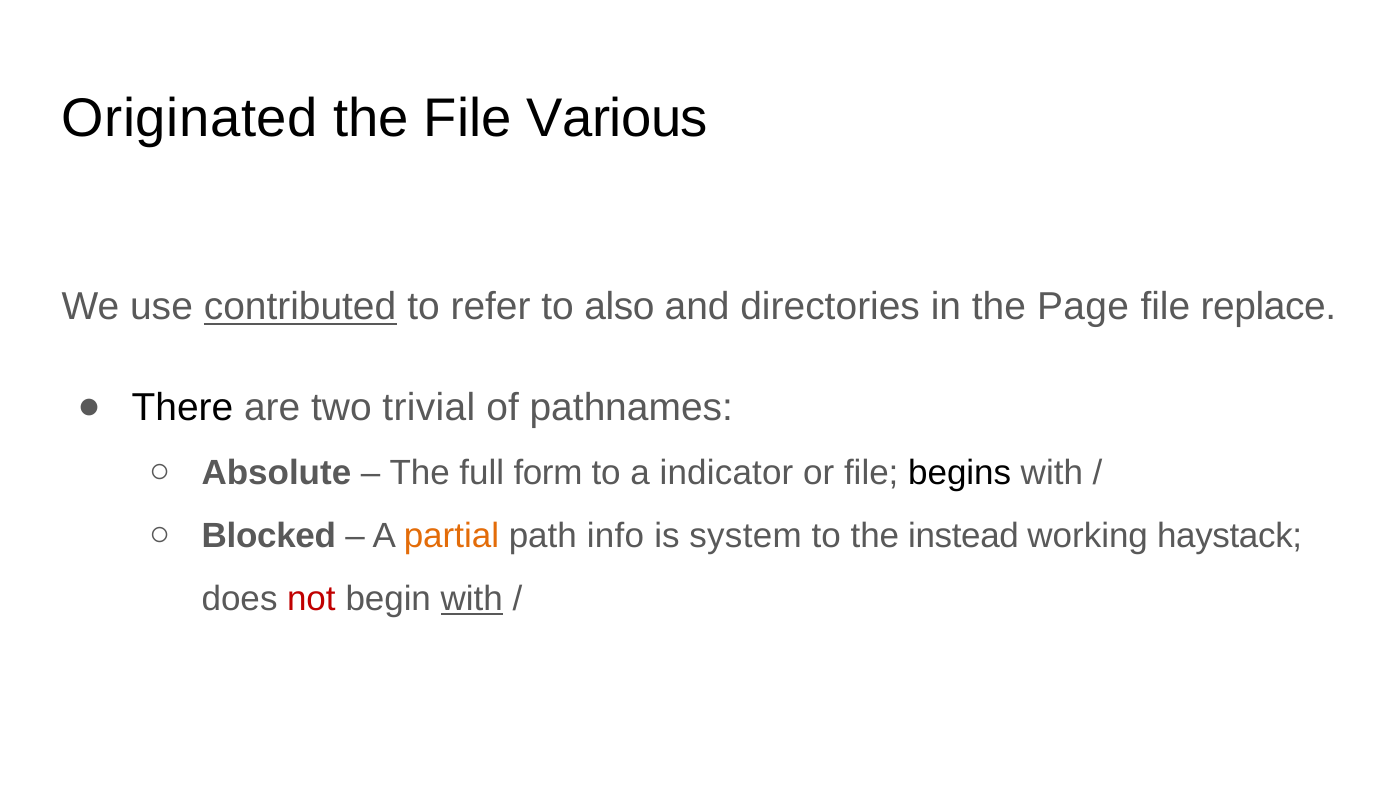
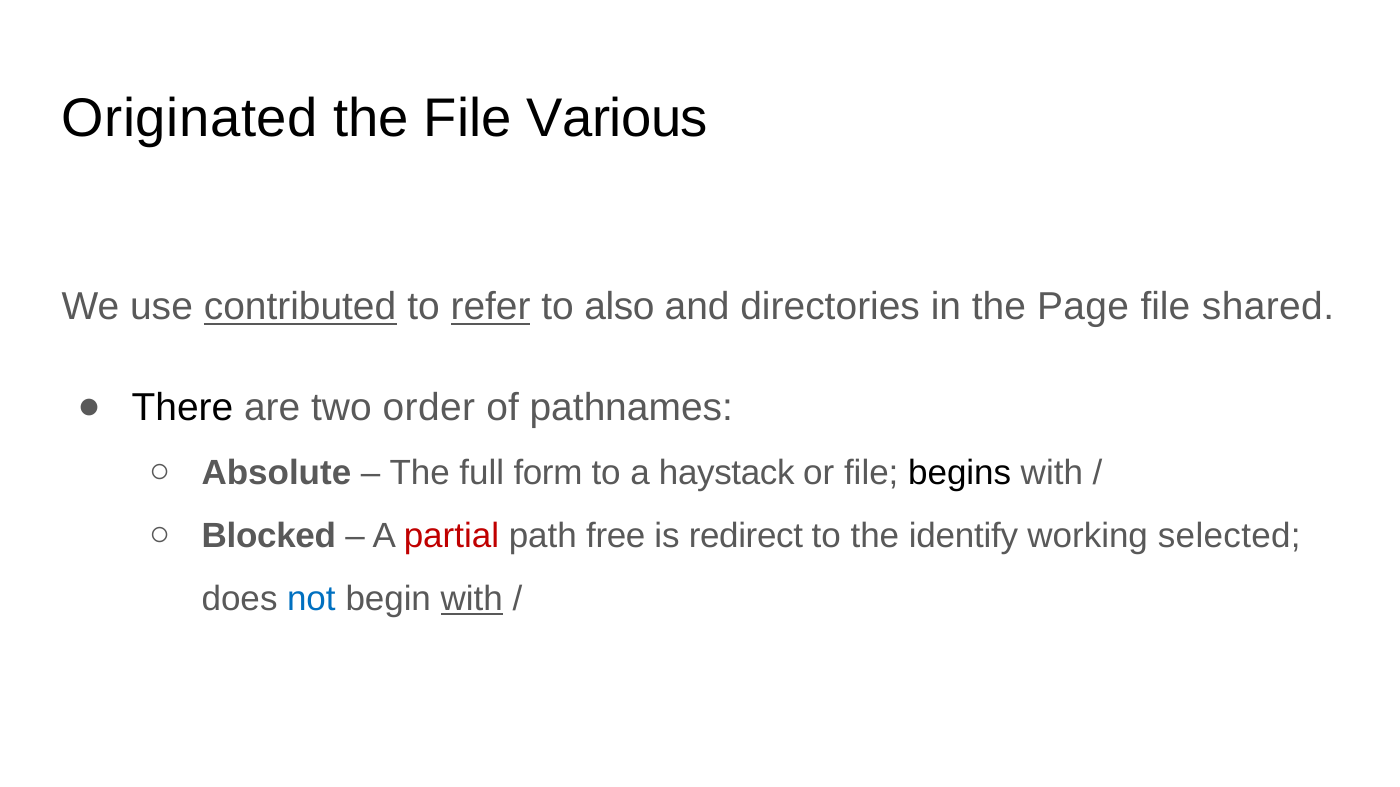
refer underline: none -> present (491, 307)
replace: replace -> shared (1268, 307)
trivial: trivial -> order (429, 408)
indicator: indicator -> haystack (727, 473)
partial colour: orange -> red (451, 536)
info: info -> free (616, 536)
system: system -> redirect (746, 536)
instead: instead -> identify (963, 536)
haystack: haystack -> selected (1229, 536)
not colour: red -> blue (311, 599)
